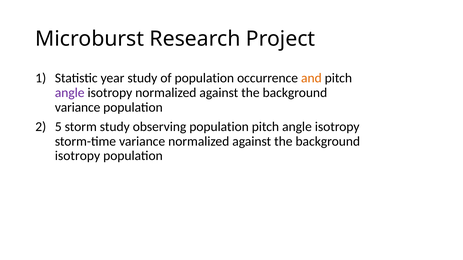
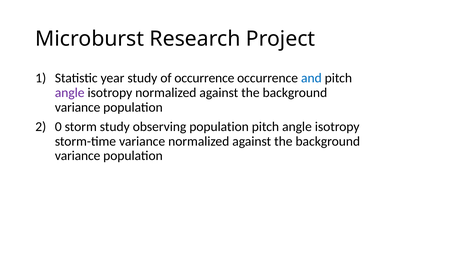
of population: population -> occurrence (204, 78)
and colour: orange -> blue (311, 78)
5: 5 -> 0 (58, 127)
isotropy: isotropy -> variance (78, 156)
